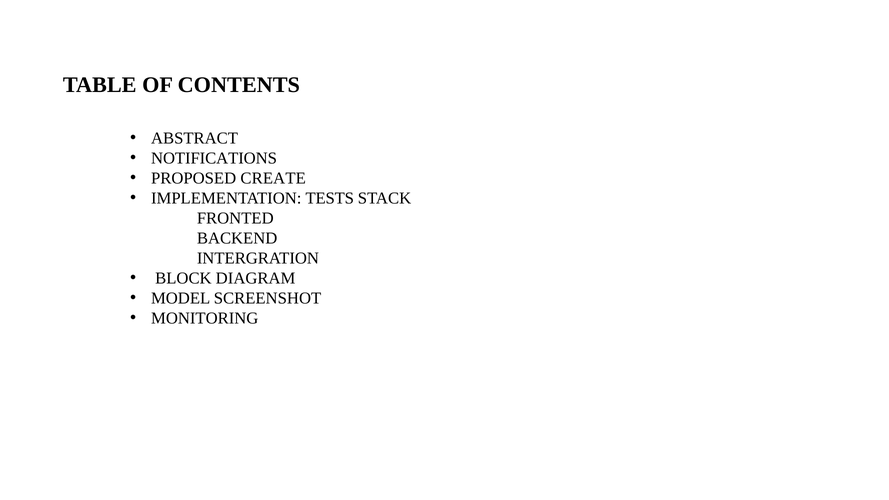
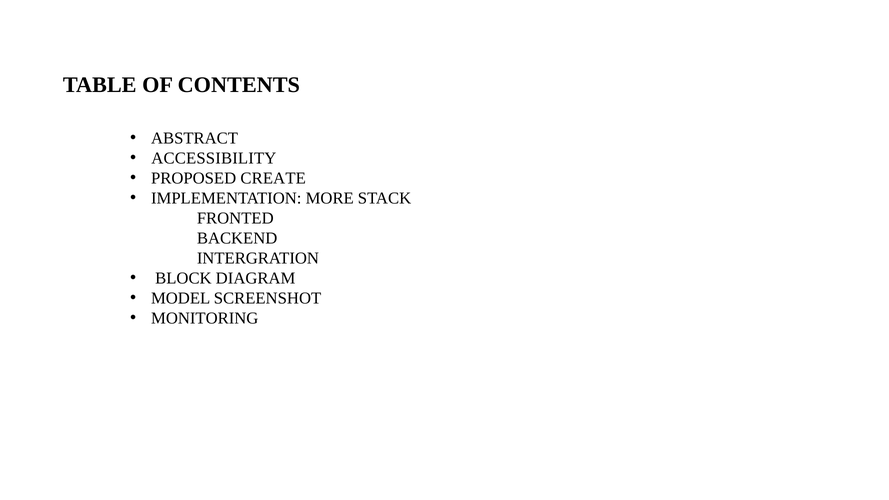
NOTIFICATIONS: NOTIFICATIONS -> ACCESSIBILITY (214, 158)
TESTS: TESTS -> MORE (330, 198)
